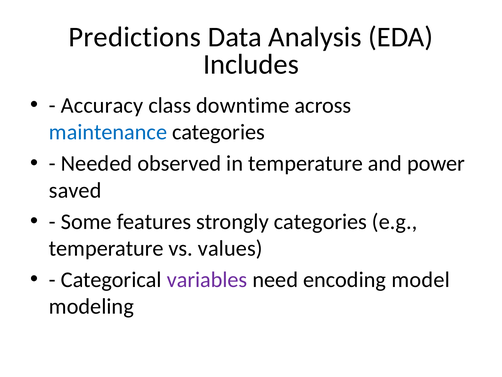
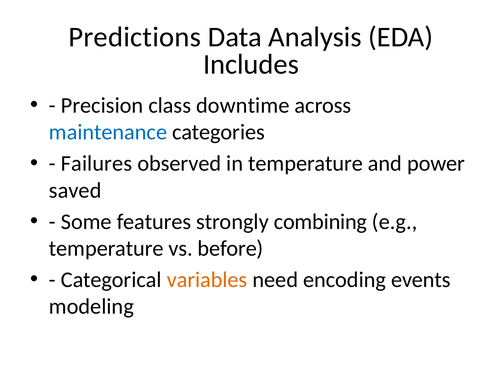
Accuracy: Accuracy -> Precision (102, 105)
Needed: Needed -> Failures (96, 163)
strongly categories: categories -> combining (320, 221)
values: values -> before (230, 248)
variables colour: purple -> orange (207, 279)
model: model -> events (421, 279)
